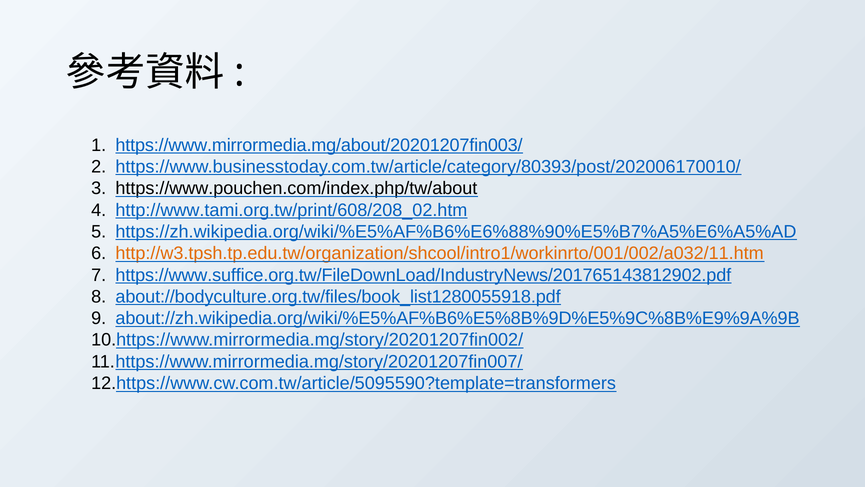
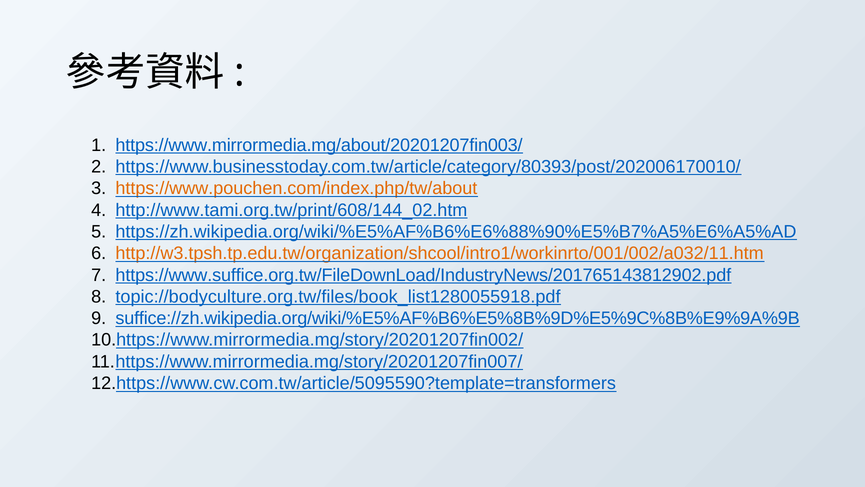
https://www.pouchen.com/index.php/tw/about colour: black -> orange (296, 188)
http://www.tami.org.tw/print/608/208_02.htm: http://www.tami.org.tw/print/608/208_02.htm -> http://www.tami.org.tw/print/608/144_02.htm (291, 210)
about://bodyculture.org.tw/files/book_list1280055918.pdf: about://bodyculture.org.tw/files/book_list1280055918.pdf -> topic://bodyculture.org.tw/files/book_list1280055918.pdf (338, 296)
about://zh.wikipedia.org/wiki/%E5%AF%B6%E5%8B%9D%E5%9C%8B%E9%9A%9B: about://zh.wikipedia.org/wiki/%E5%AF%B6%E5%8B%9D%E5%9C%8B%E9%9A%9B -> suffice://zh.wikipedia.org/wiki/%E5%AF%B6%E5%8B%9D%E5%9C%8B%E9%9A%9B (458, 318)
